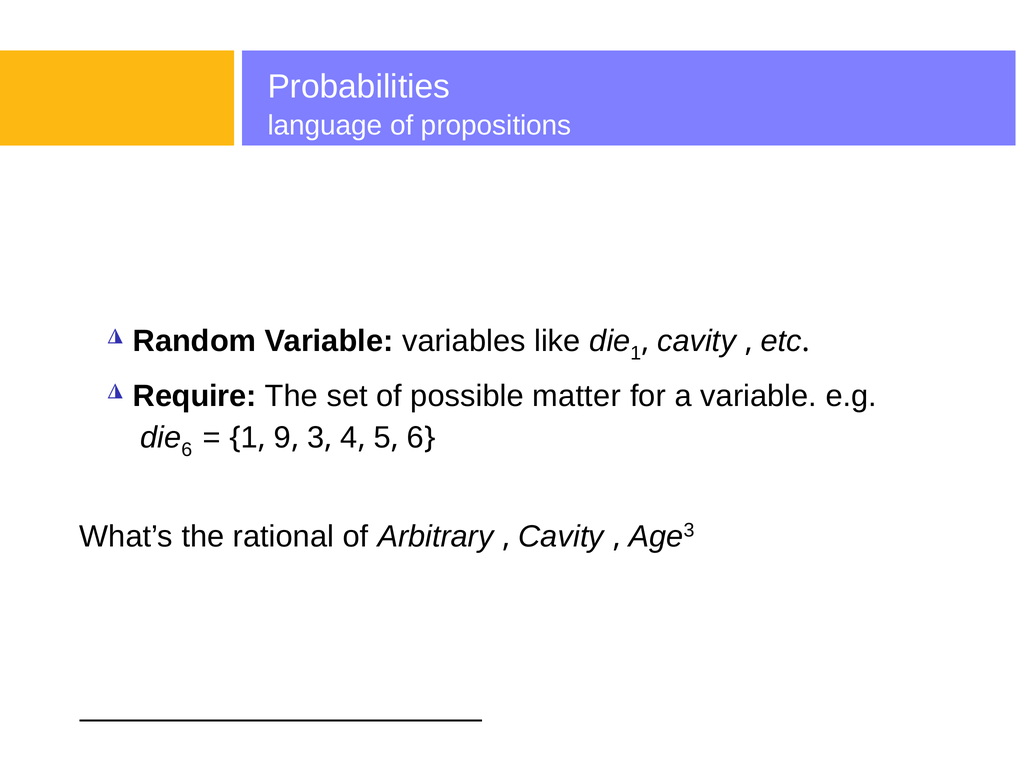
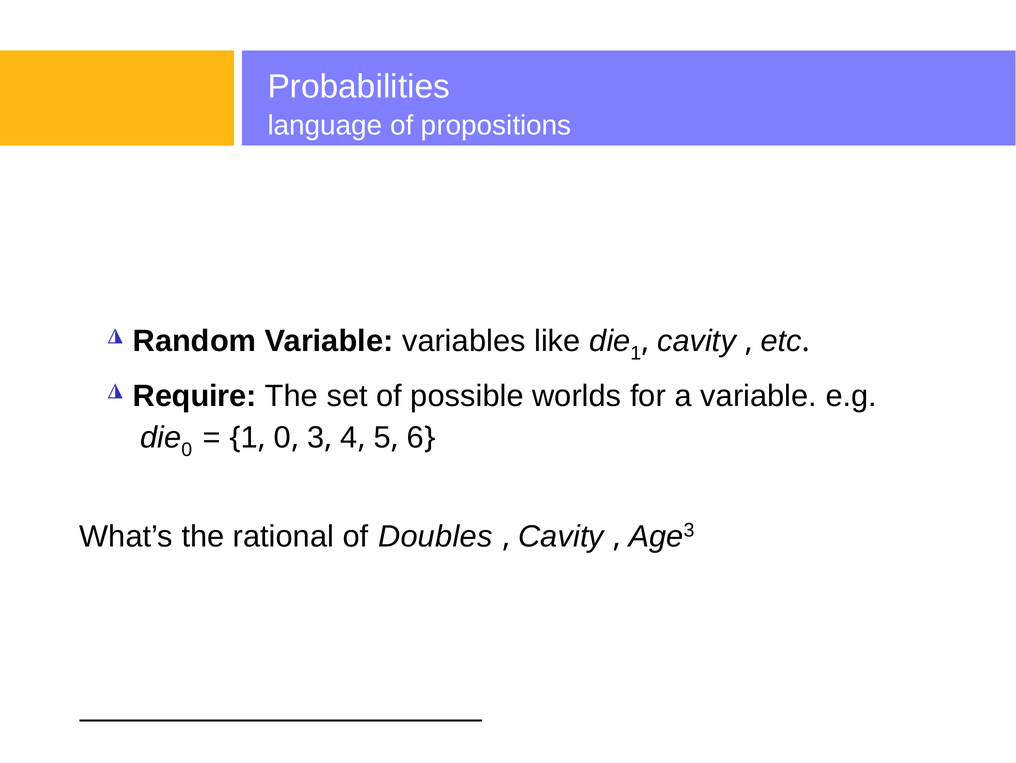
matter: matter -> worlds (577, 396)
6: 6 -> 0 (187, 449)
9: 9 -> 0 (283, 437)
Arbitrary: Arbitrary -> Doubles (435, 536)
